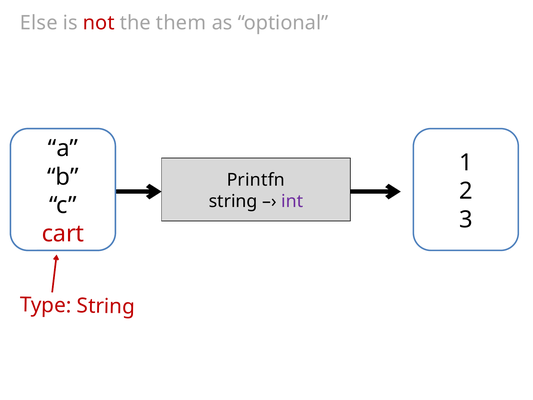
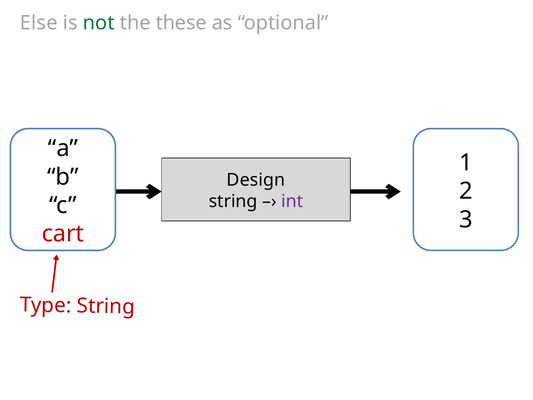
not colour: red -> green (99, 23)
them: them -> these (181, 23)
Printfn: Printfn -> Design (256, 180)
